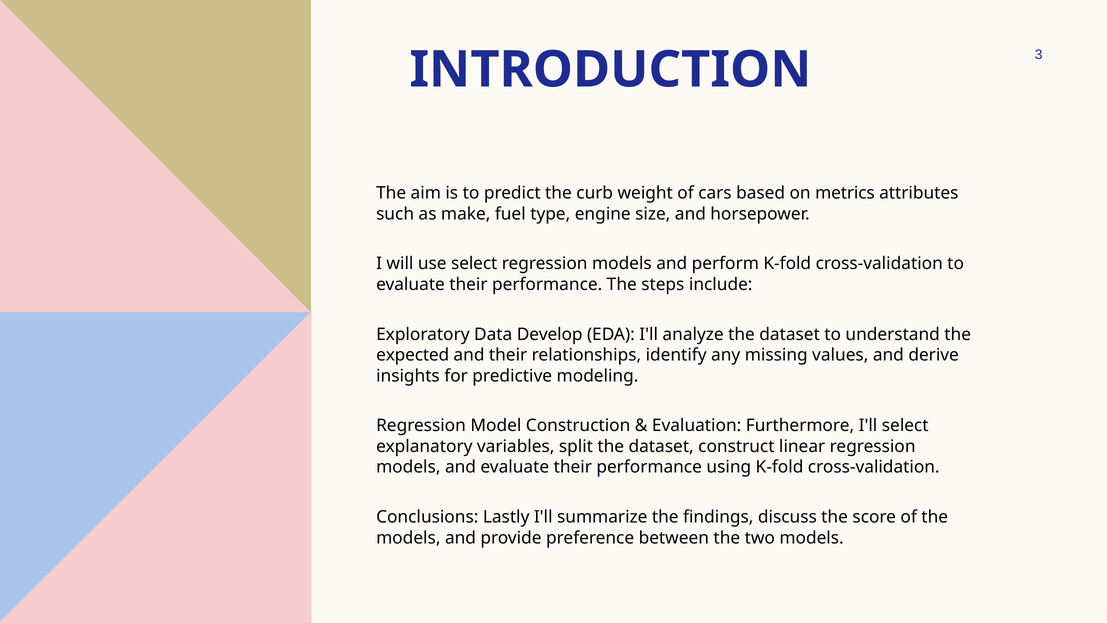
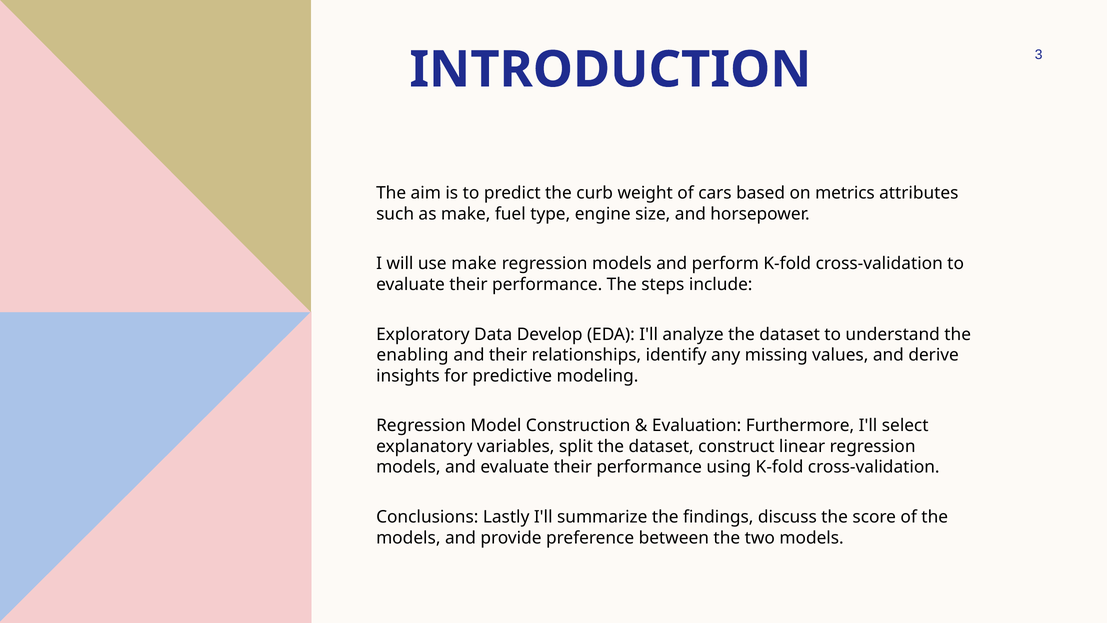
use select: select -> make (474, 264)
expected: expected -> enabling (413, 355)
